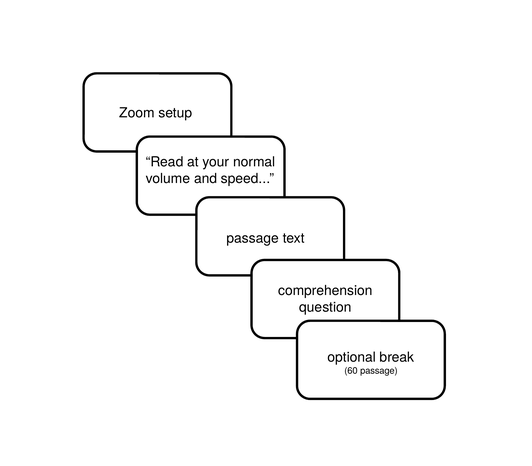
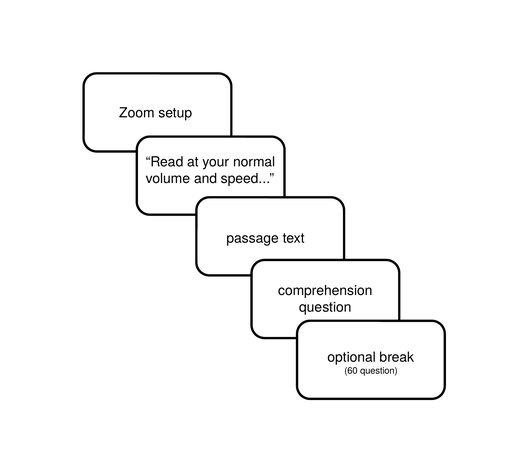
60 passage: passage -> question (379, 370)
